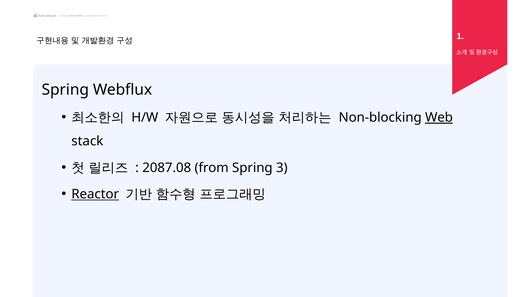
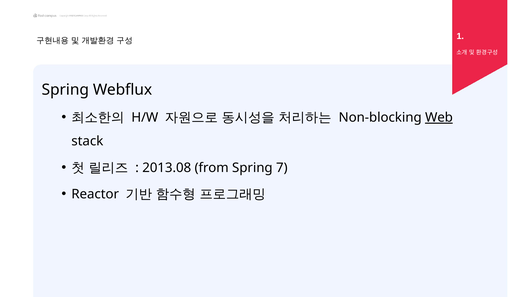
2087.08: 2087.08 -> 2013.08 (167, 168)
3: 3 -> 7 (282, 168)
Reactor underline: present -> none (95, 195)
